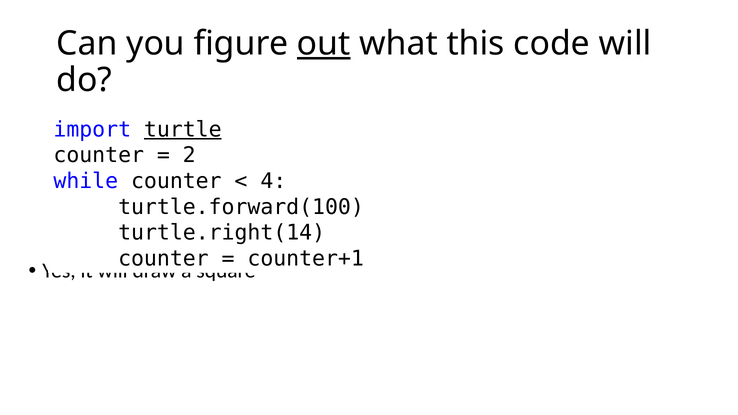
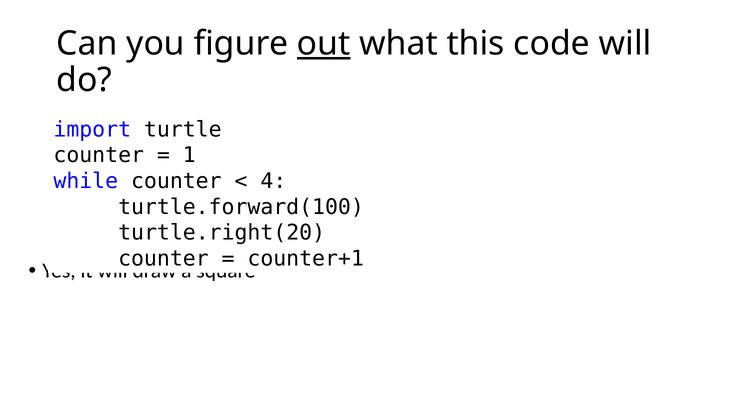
turtle underline: present -> none (183, 129)
2: 2 -> 1 (189, 155)
turtle.right(14: turtle.right(14 -> turtle.right(20 (222, 233)
